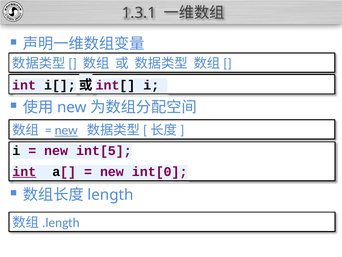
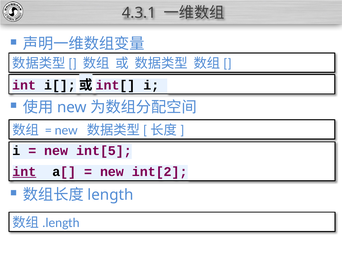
1.3.1: 1.3.1 -> 4.3.1 (139, 13)
new underline: present -> none (66, 130)
int[0: int[0 -> int[2 (160, 171)
